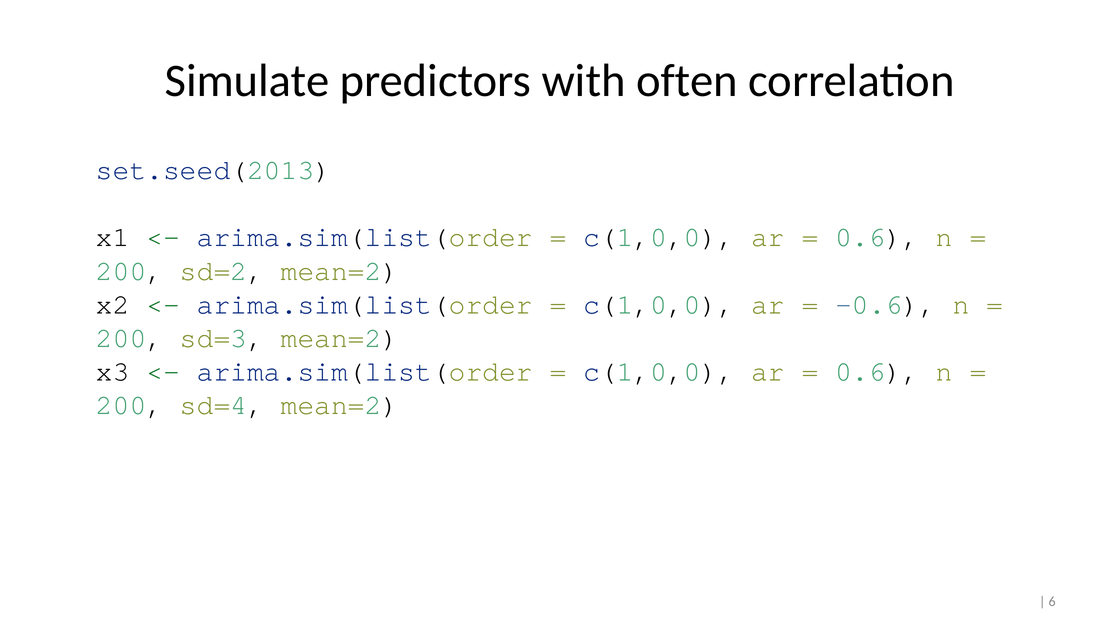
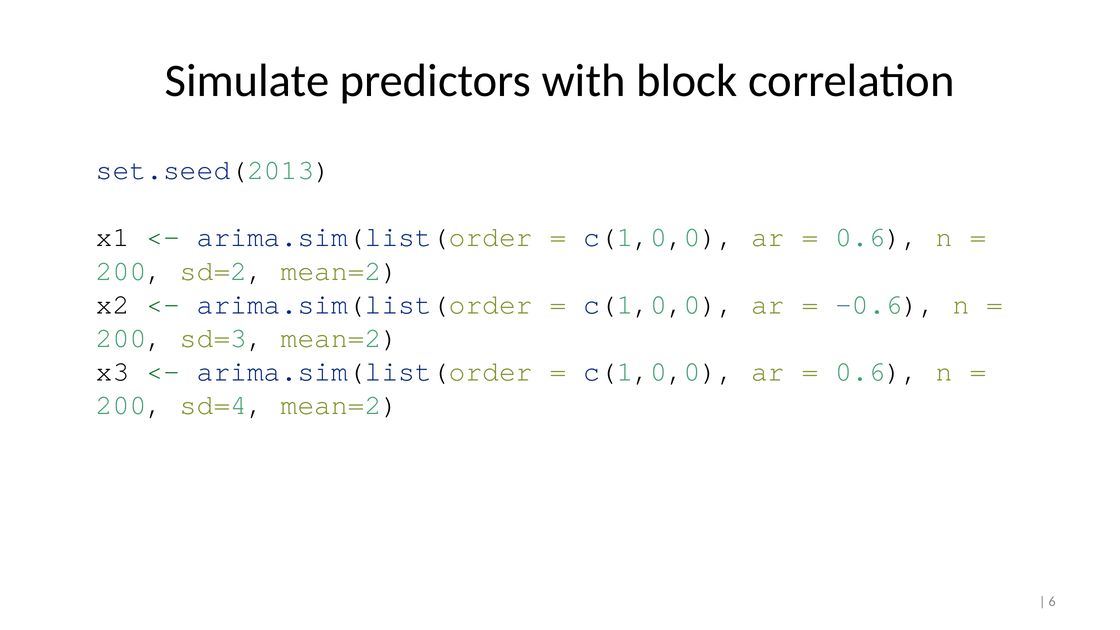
often: often -> block (687, 81)
